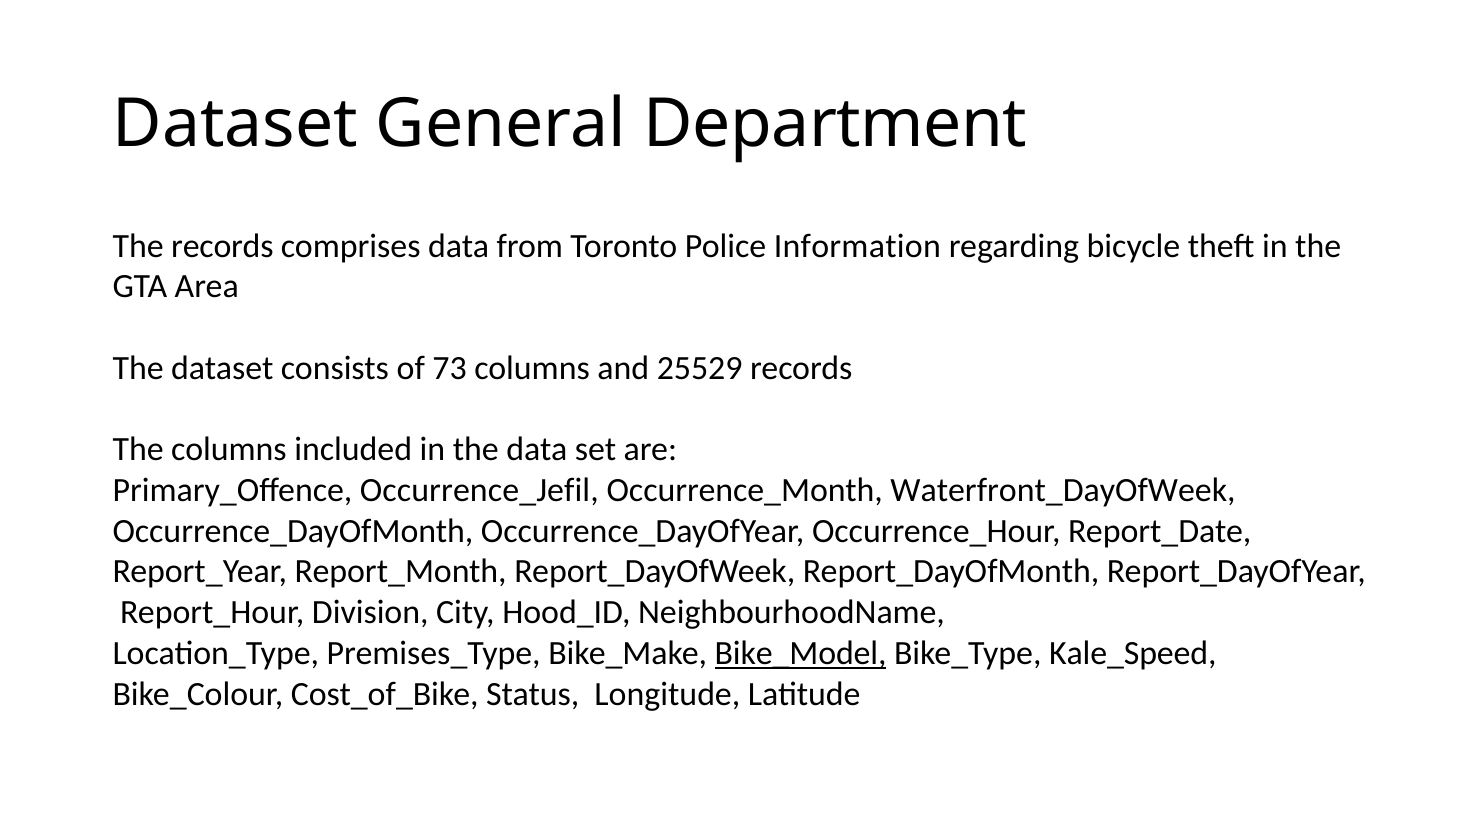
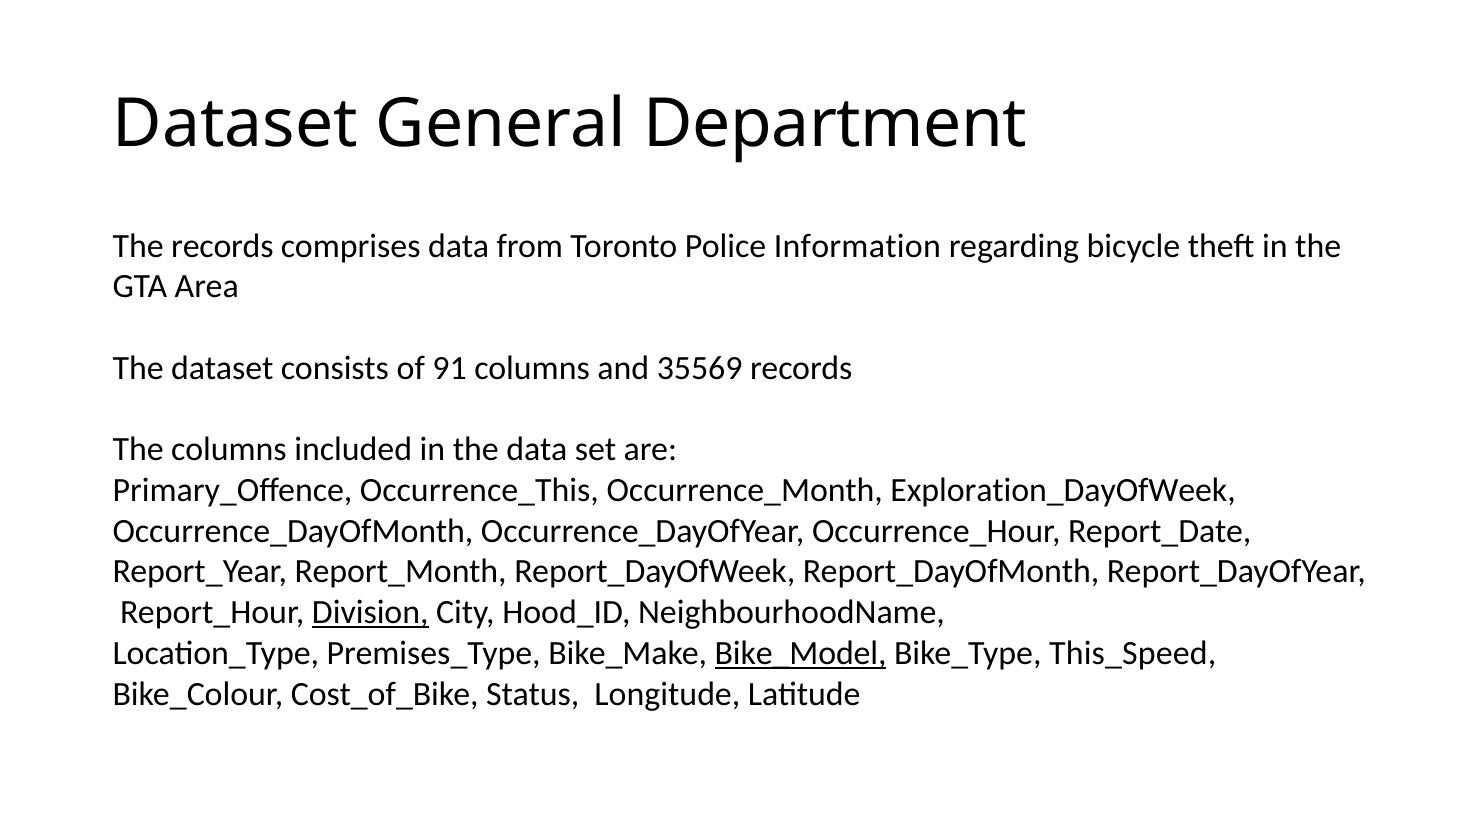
73: 73 -> 91 (450, 368)
25529: 25529 -> 35569 (700, 368)
Occurrence_Jefil: Occurrence_Jefil -> Occurrence_This (479, 490)
Waterfront_DayOfWeek: Waterfront_DayOfWeek -> Exploration_DayOfWeek (1063, 490)
Division underline: none -> present (370, 612)
Kale_Speed: Kale_Speed -> This_Speed (1133, 653)
